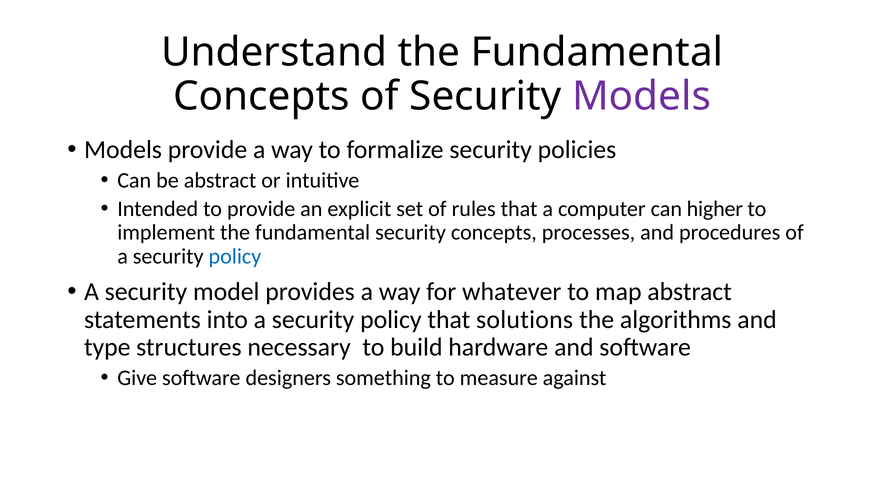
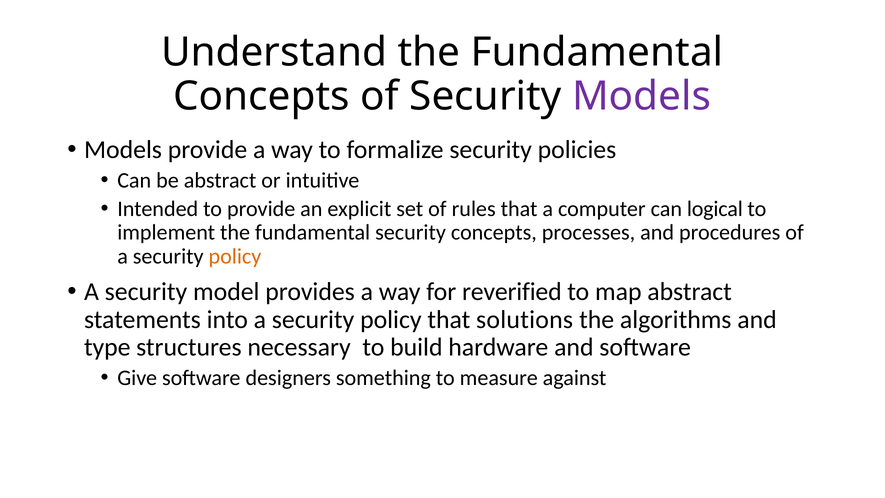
higher: higher -> logical (715, 209)
policy colour: blue -> orange (235, 256)
whatever: whatever -> reverified (512, 291)
